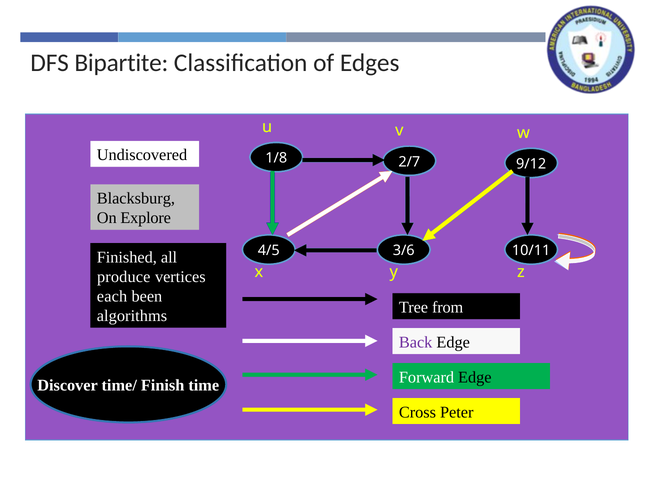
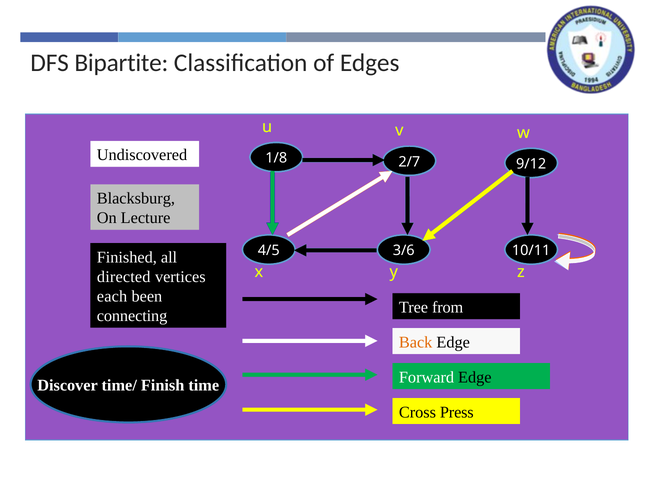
Explore: Explore -> Lecture (146, 218)
produce: produce -> directed (124, 277)
algorithms: algorithms -> connecting (132, 316)
Back colour: purple -> orange (416, 342)
Peter: Peter -> Press (457, 412)
